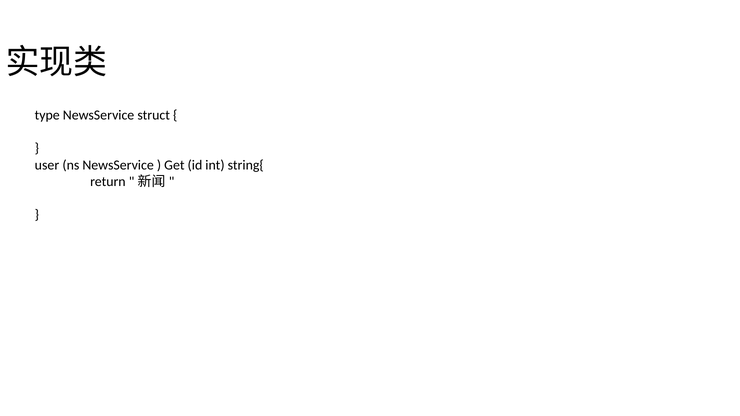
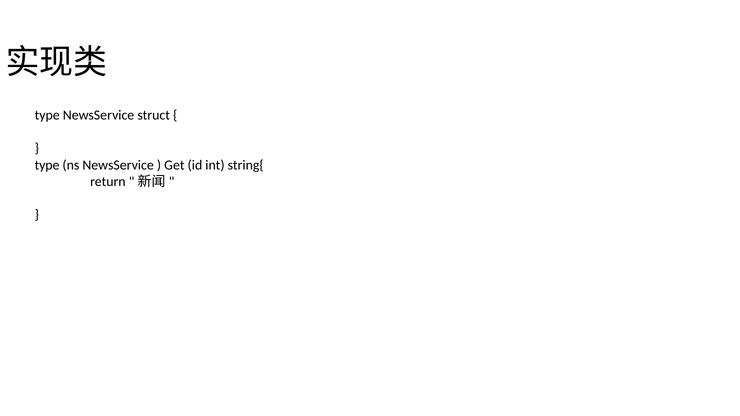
user: user -> type (47, 165)
